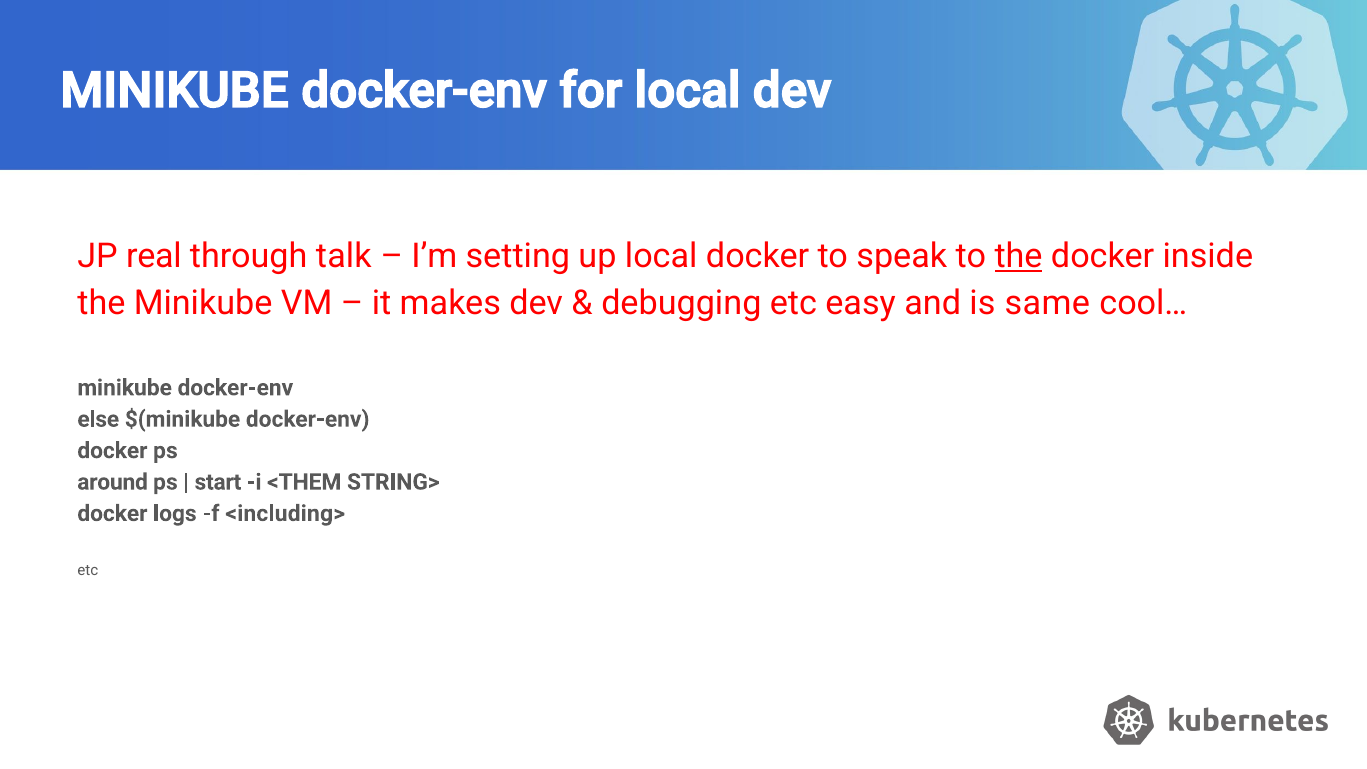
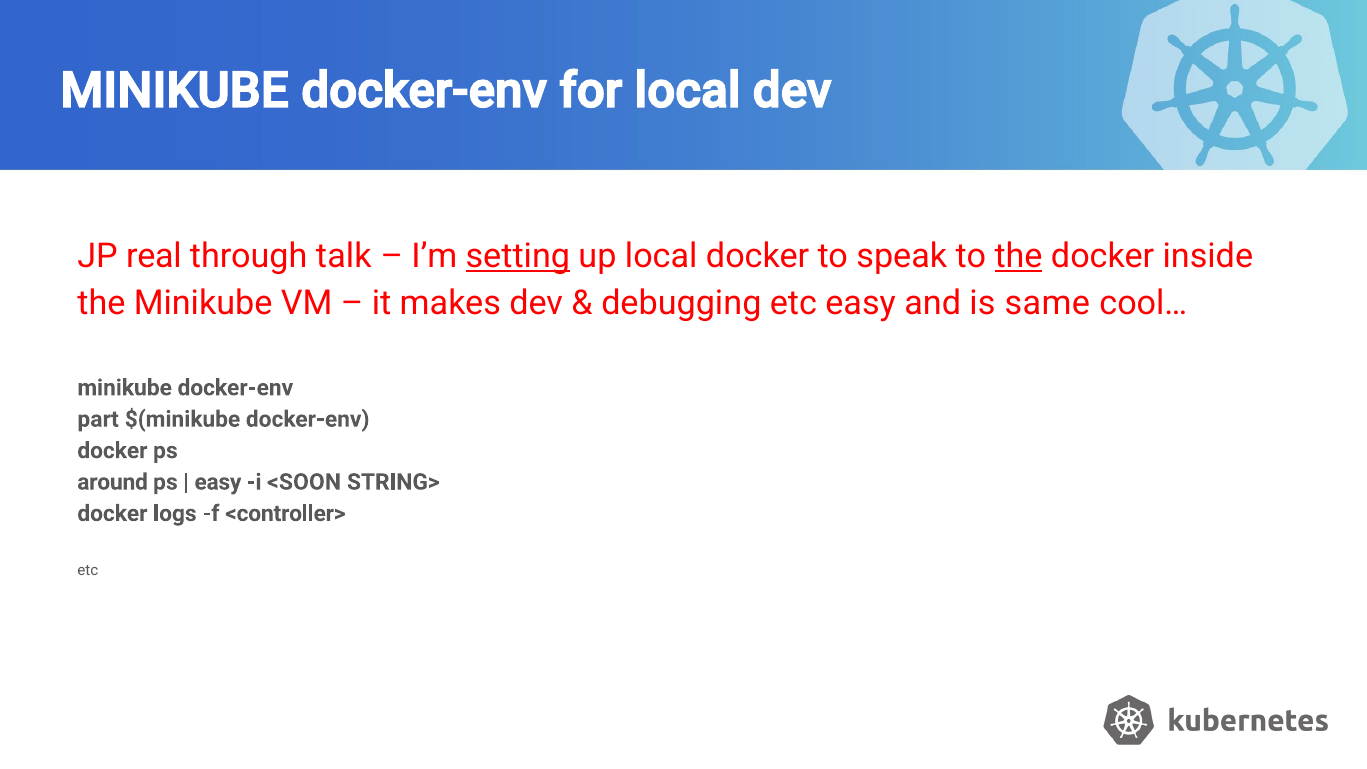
setting underline: none -> present (518, 256)
else: else -> part (98, 419)
start: start -> easy (218, 482)
<THEM: <THEM -> <SOON (304, 482)
<including>: <including> -> <controller> (285, 513)
